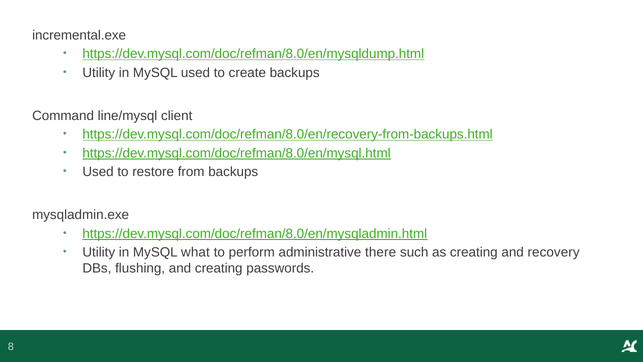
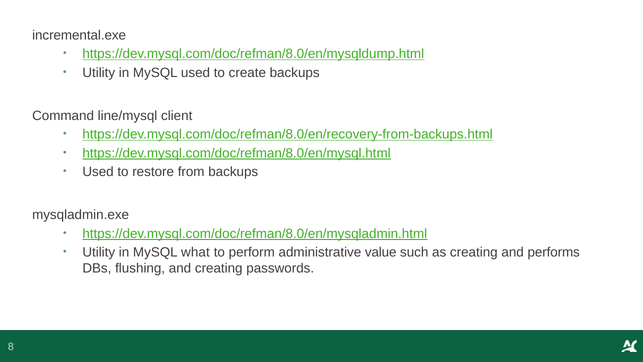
there: there -> value (381, 252)
recovery: recovery -> performs (554, 252)
